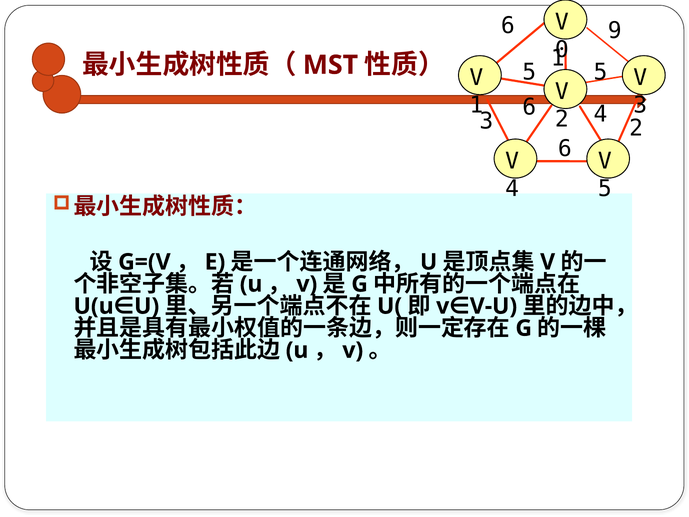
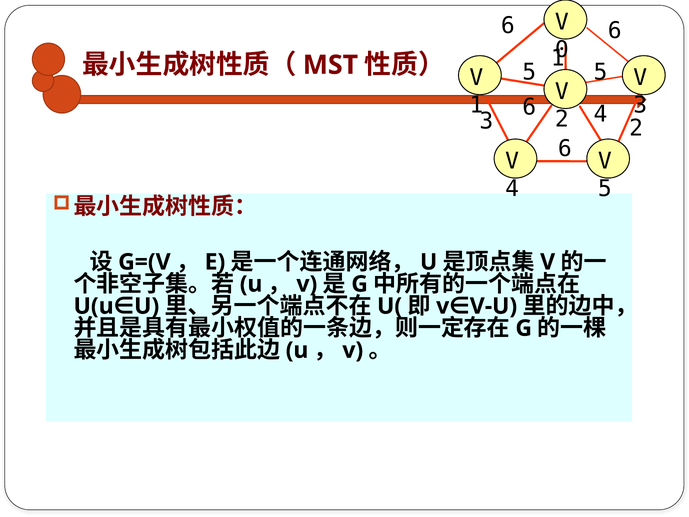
6 9: 9 -> 6 (615, 30)
